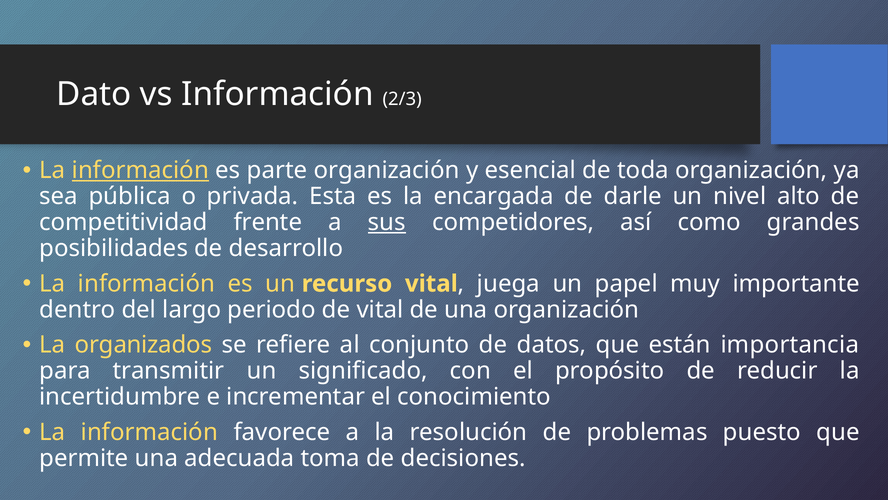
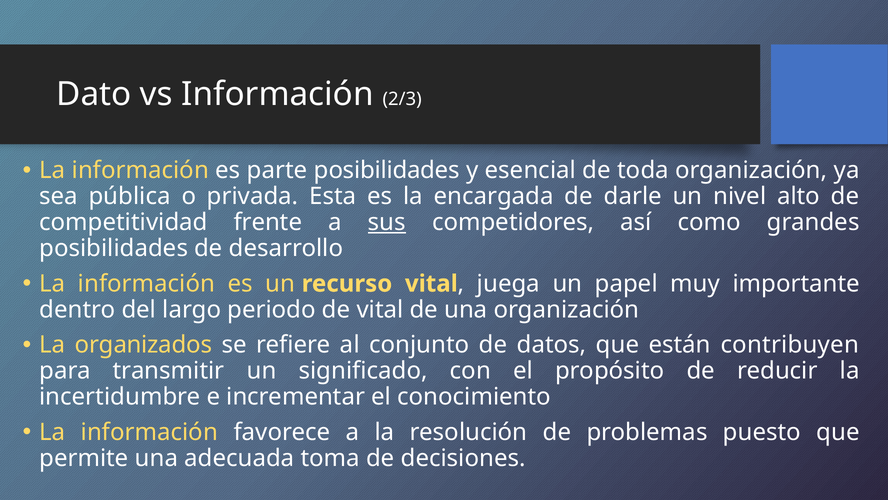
información underline: present -> none (140, 170)
parte organización: organización -> posibilidades (387, 170)
importancia: importancia -> contribuyen (790, 345)
